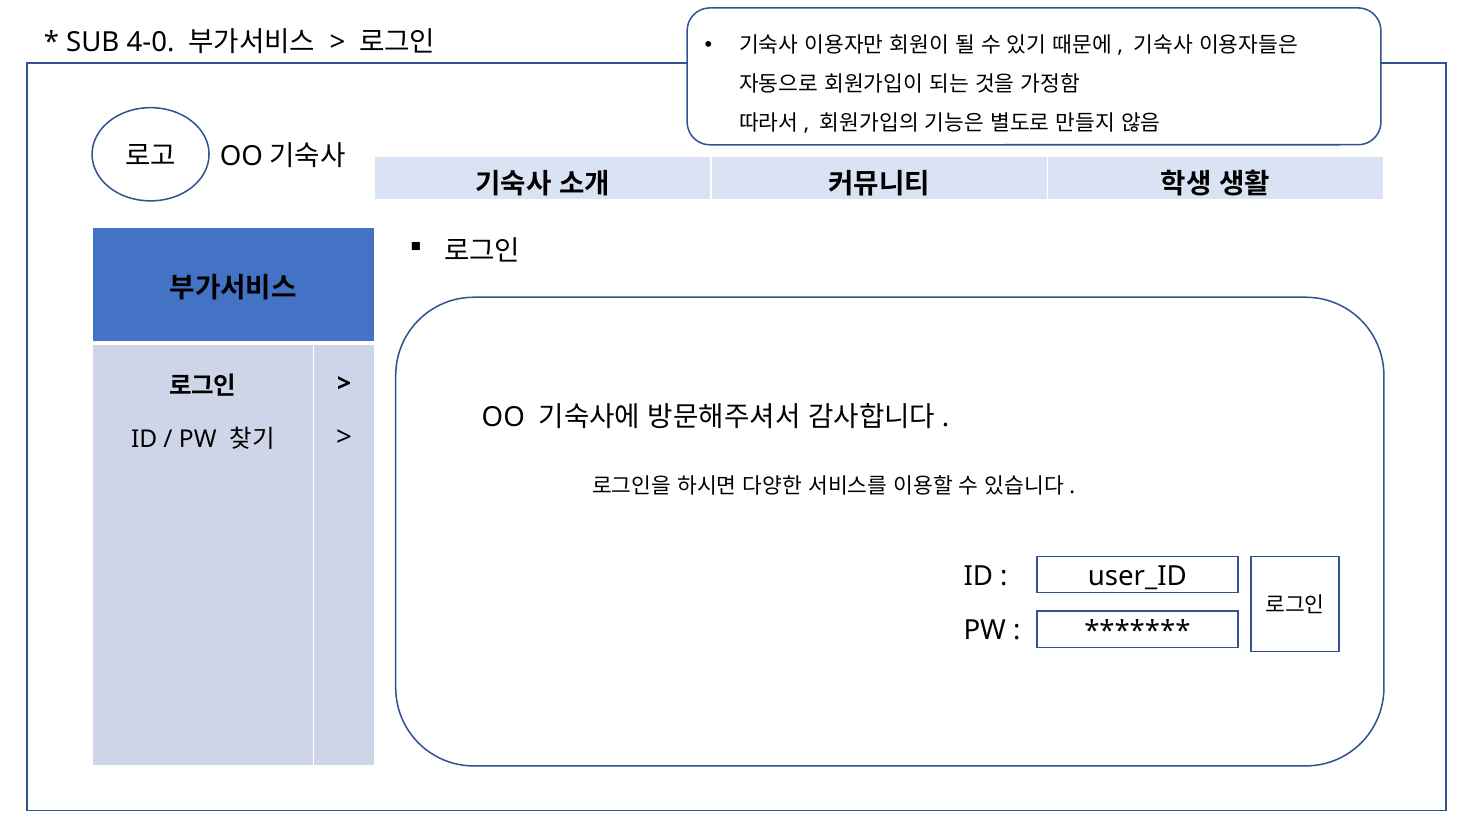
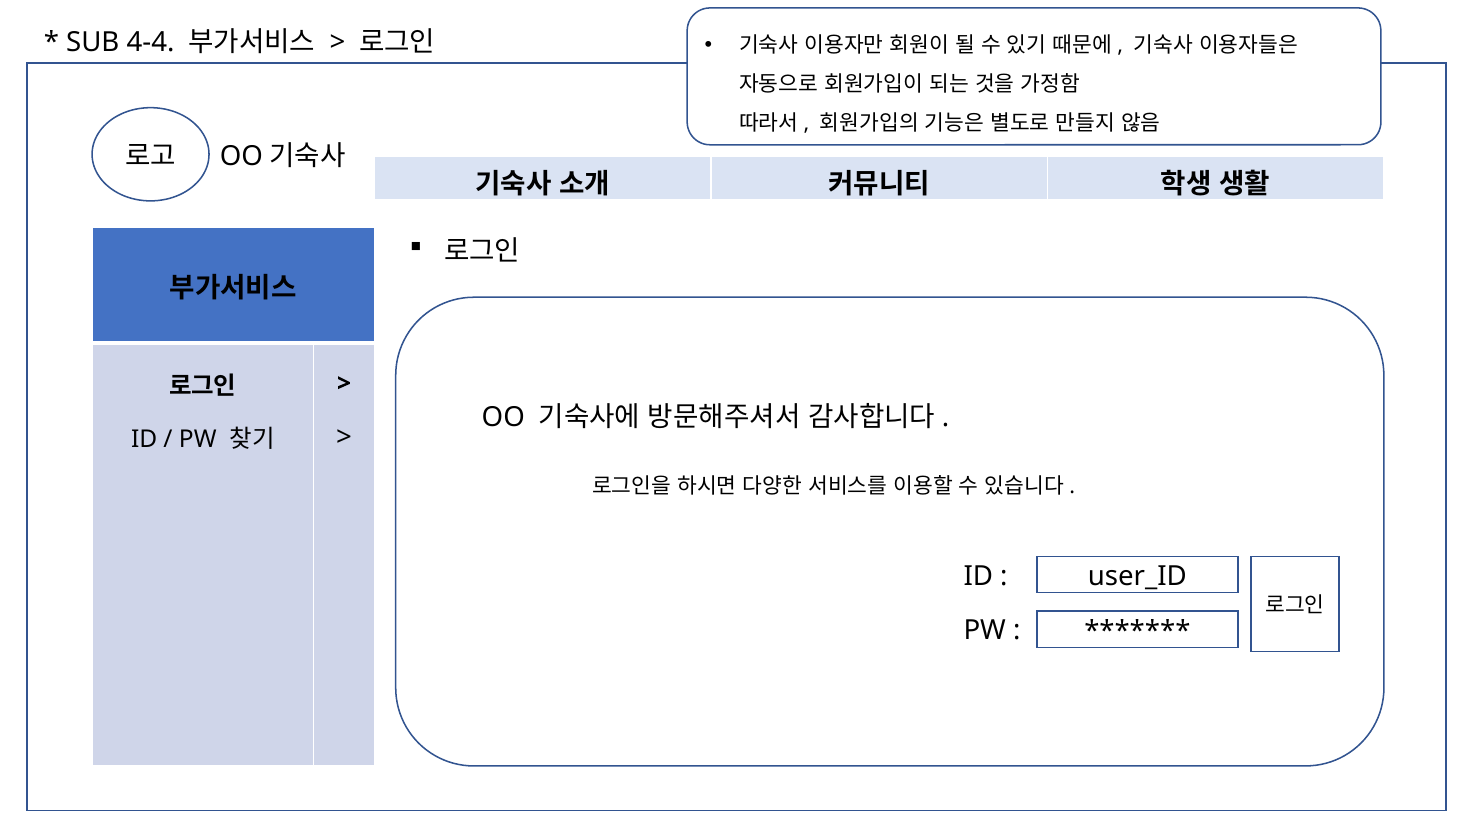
4-0: 4-0 -> 4-4 (151, 42)
